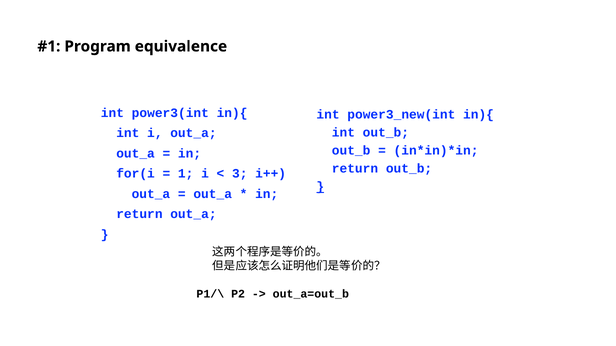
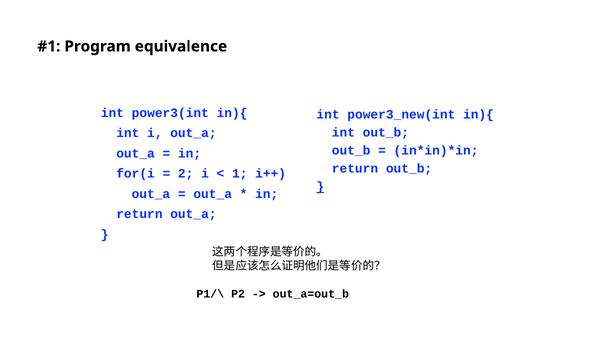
1: 1 -> 2 (186, 174)
3: 3 -> 1 (240, 174)
